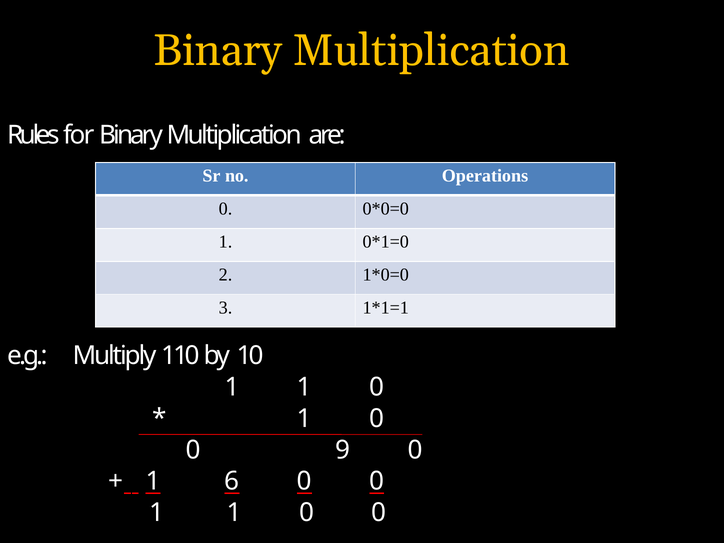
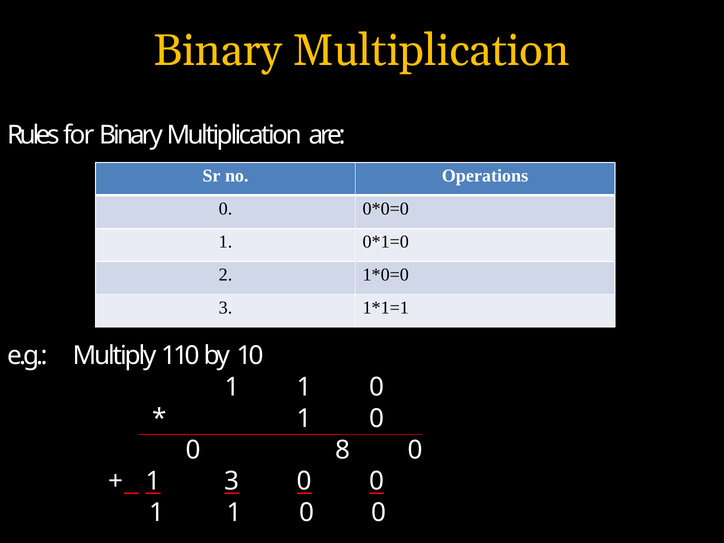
9: 9 -> 8 (343, 450)
1 6: 6 -> 3 (232, 481)
